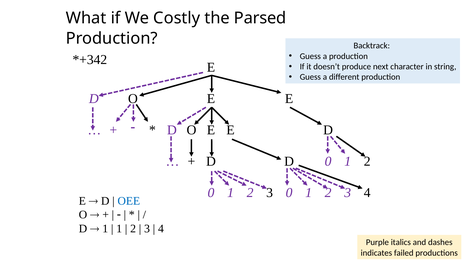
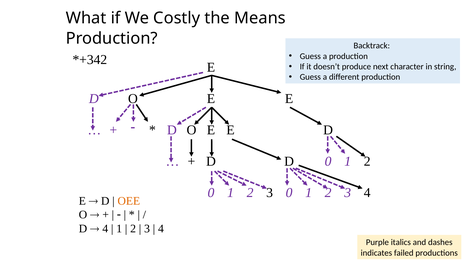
Parsed: Parsed -> Means (260, 18)
OEE colour: blue -> orange (129, 201)
1: 1 -> 4 (105, 229)
